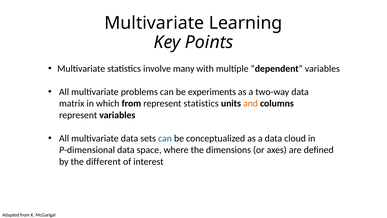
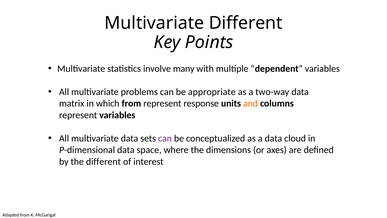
Multivariate Learning: Learning -> Different (246, 23)
experiments: experiments -> appropriate (212, 92)
represent statistics: statistics -> response (201, 103)
can colour: blue -> purple (165, 138)
